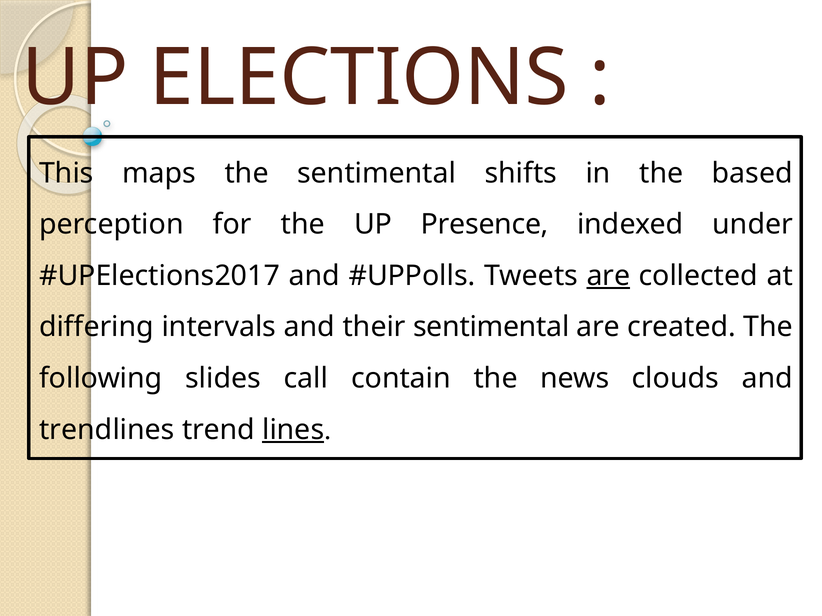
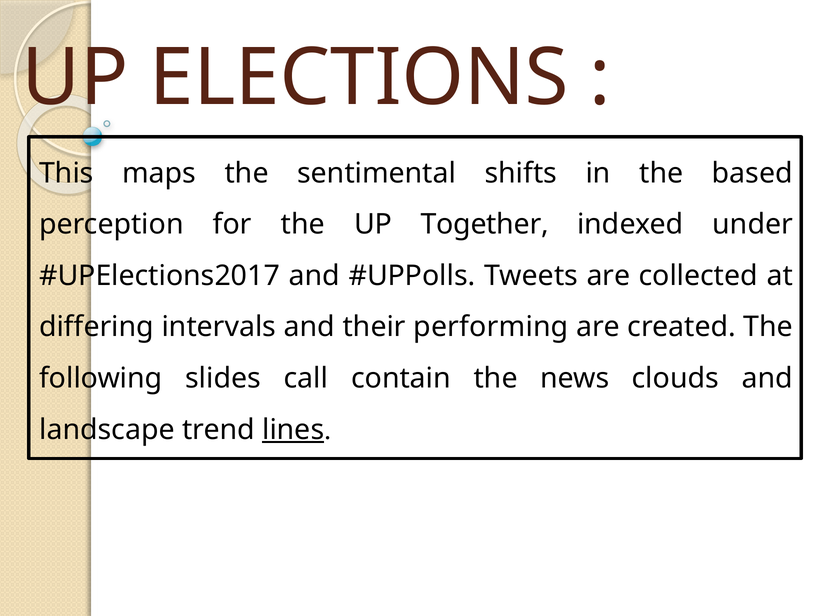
Presence: Presence -> Together (485, 225)
are underline: present -> none (608, 276)
their sentimental: sentimental -> performing (491, 327)
trendlines: trendlines -> landscape (107, 430)
